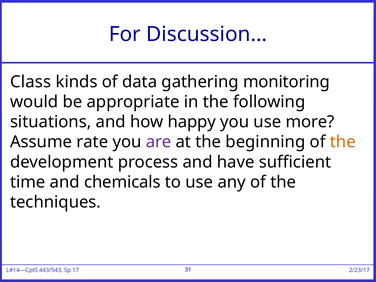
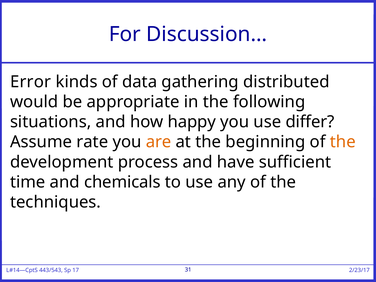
Class: Class -> Error (31, 82)
monitoring: monitoring -> distributed (286, 82)
more: more -> differ (310, 122)
are colour: purple -> orange (159, 142)
